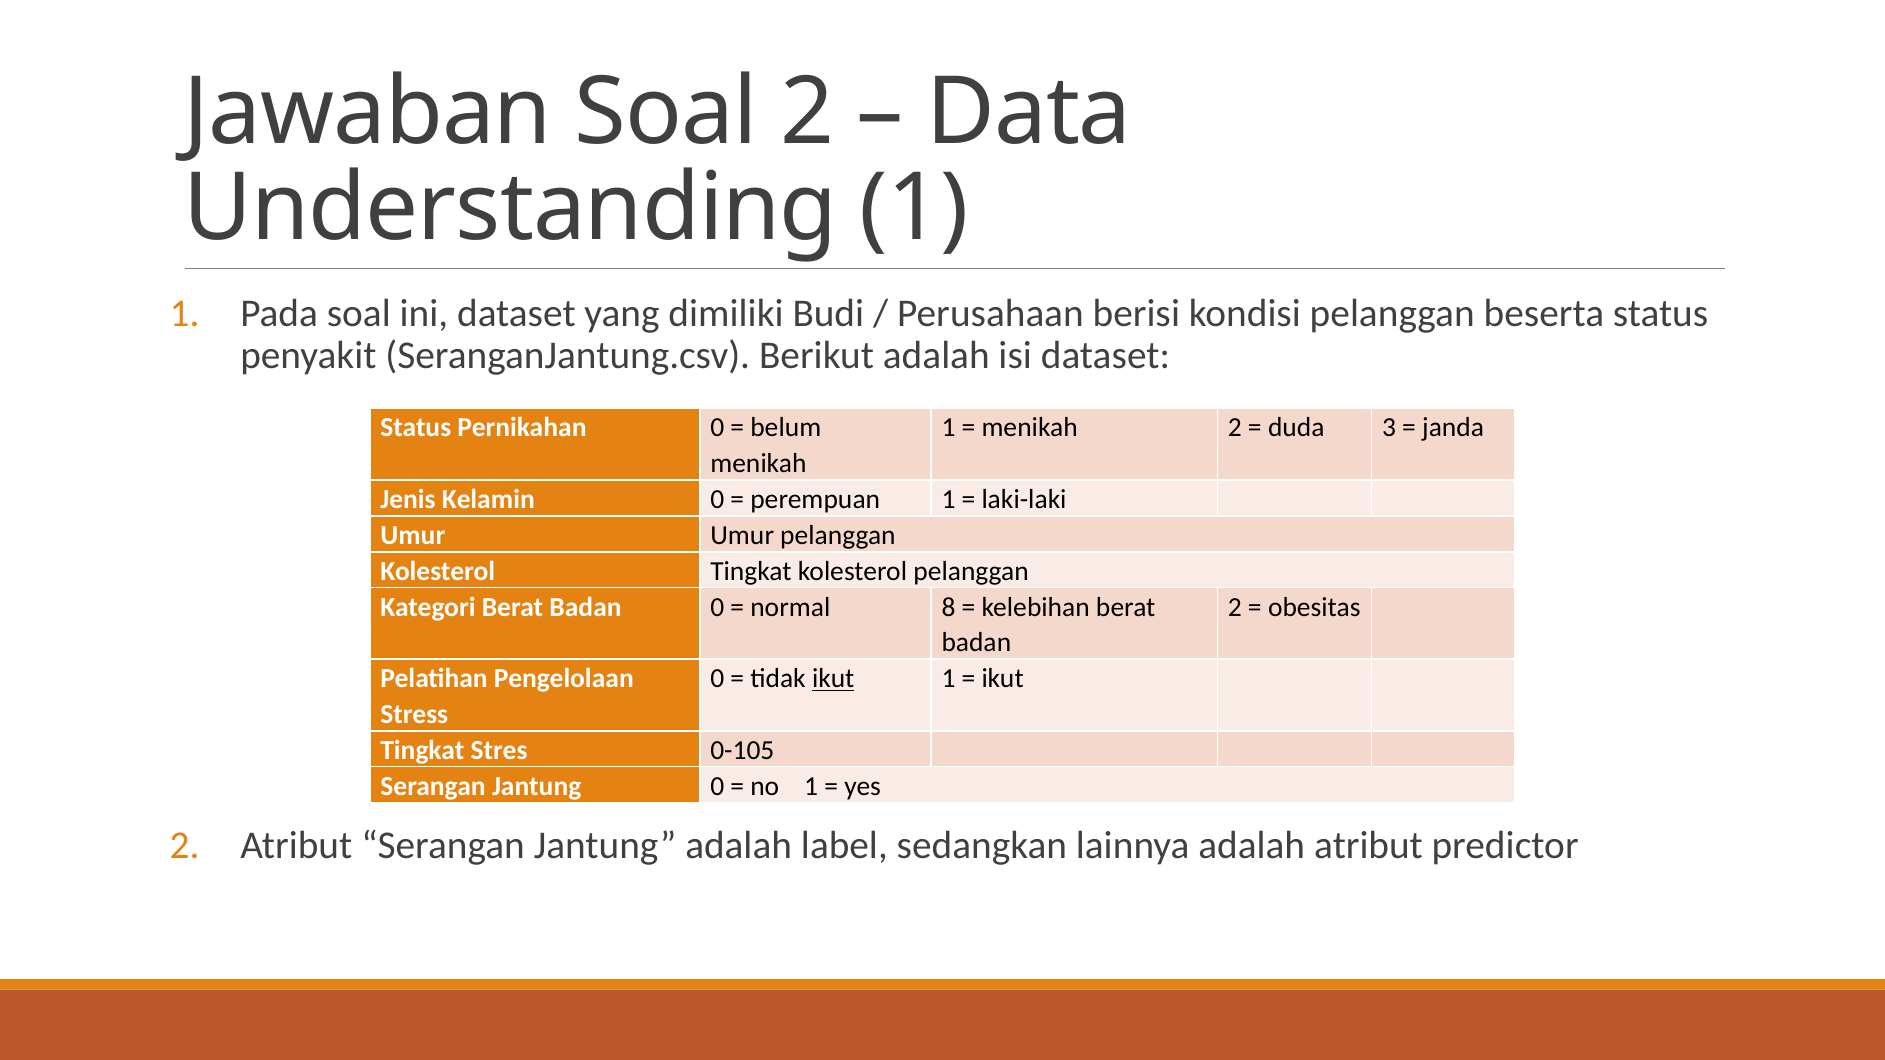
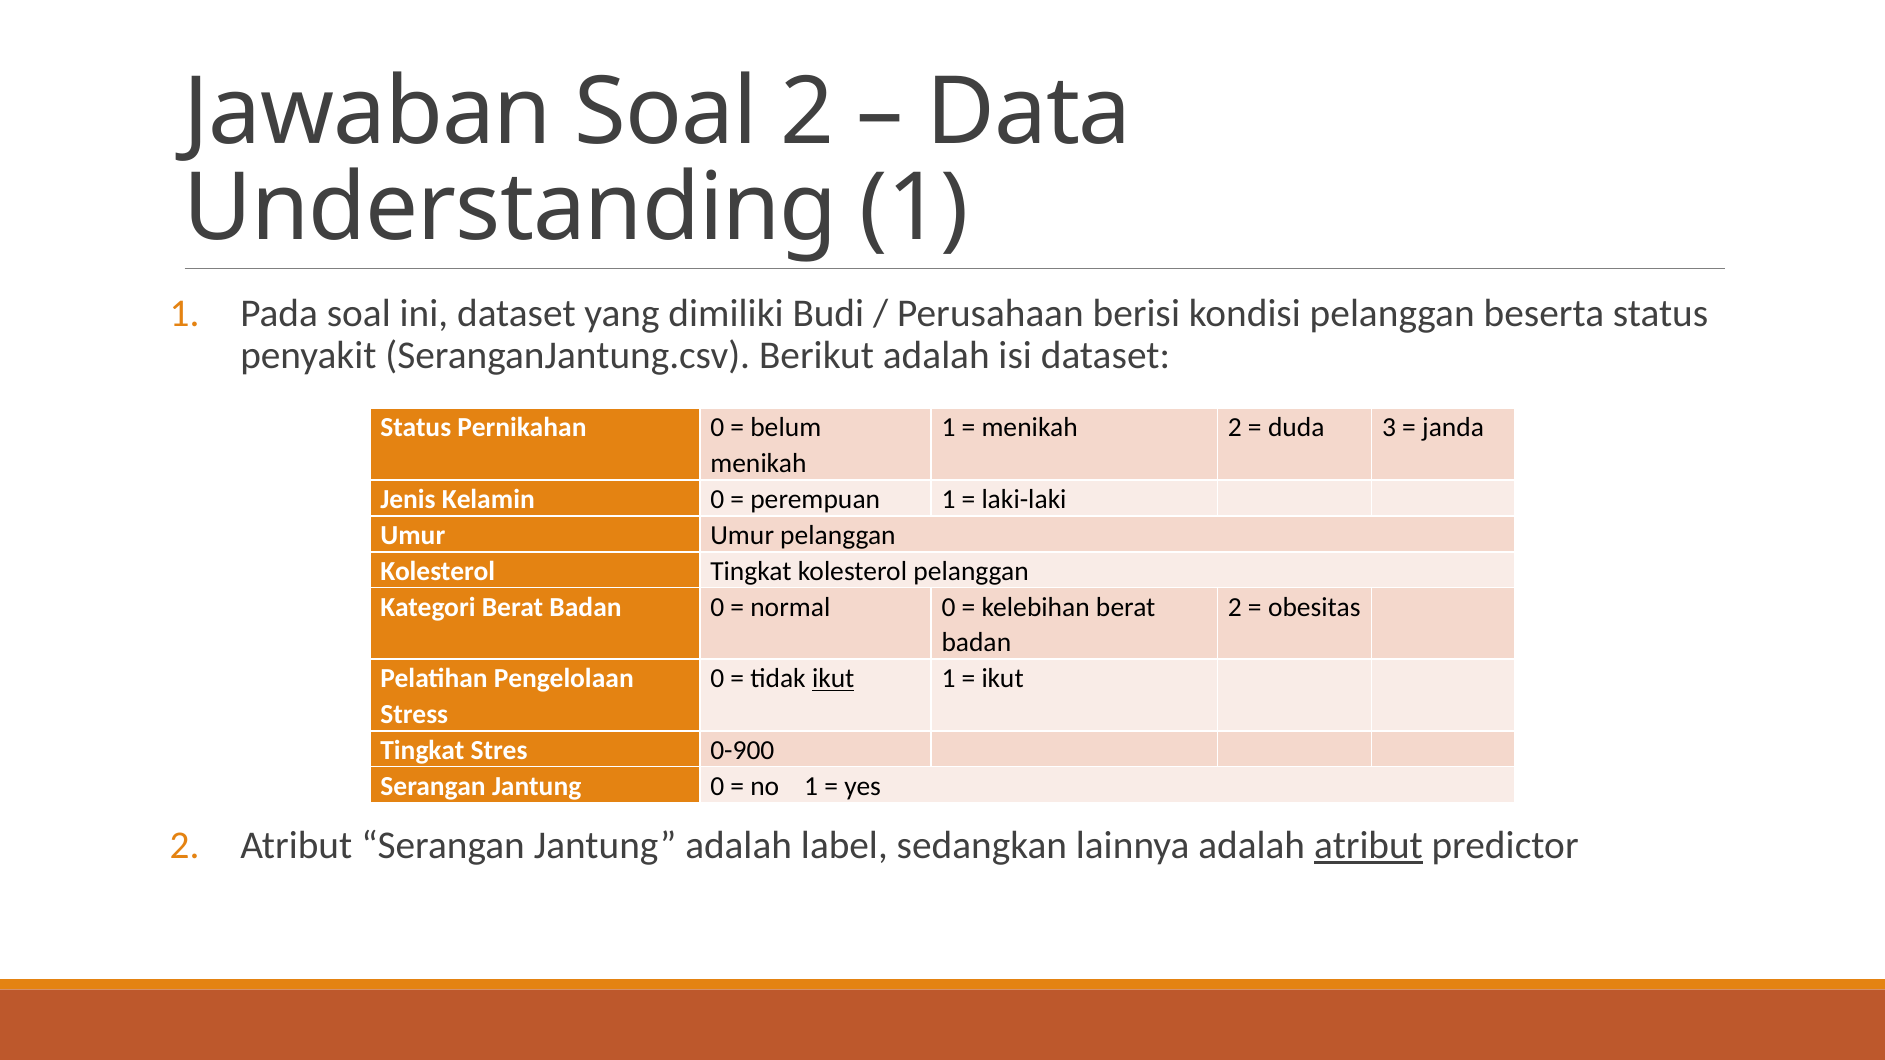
normal 8: 8 -> 0 (948, 607)
0-105: 0-105 -> 0-900 (742, 750)
atribut underline: none -> present (1368, 846)
